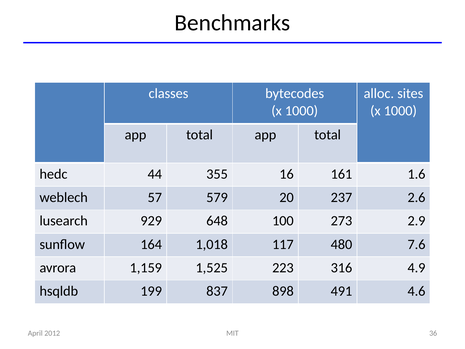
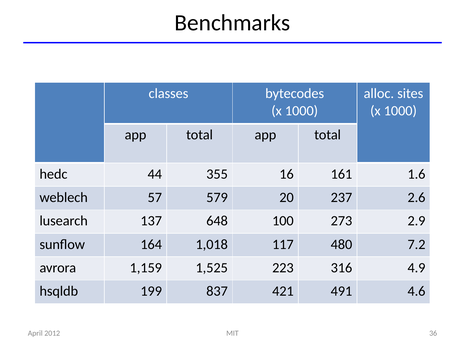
929: 929 -> 137 (151, 221)
7.6: 7.6 -> 7.2 (417, 244)
898: 898 -> 421 (283, 291)
